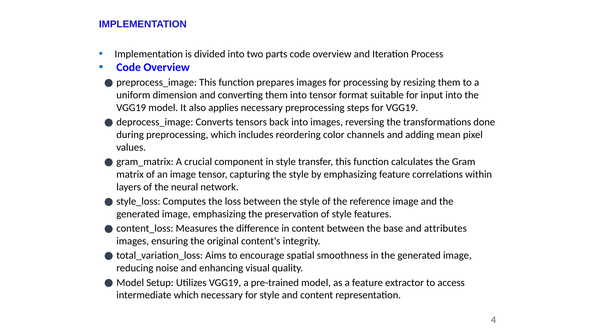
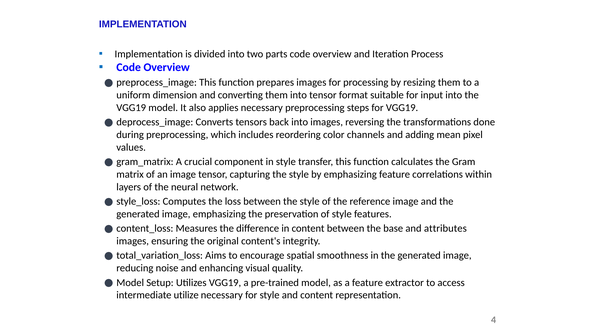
intermediate which: which -> utilize (186, 295)
